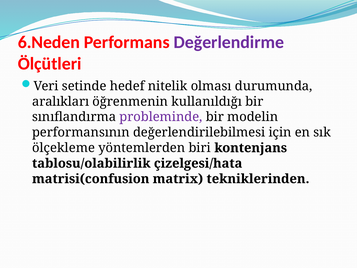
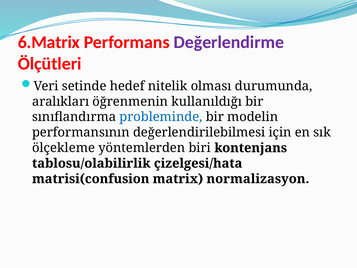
6.Neden: 6.Neden -> 6.Matrix (49, 42)
probleminde colour: purple -> blue (161, 117)
tekniklerinden: tekniklerinden -> normalizasyon (258, 179)
